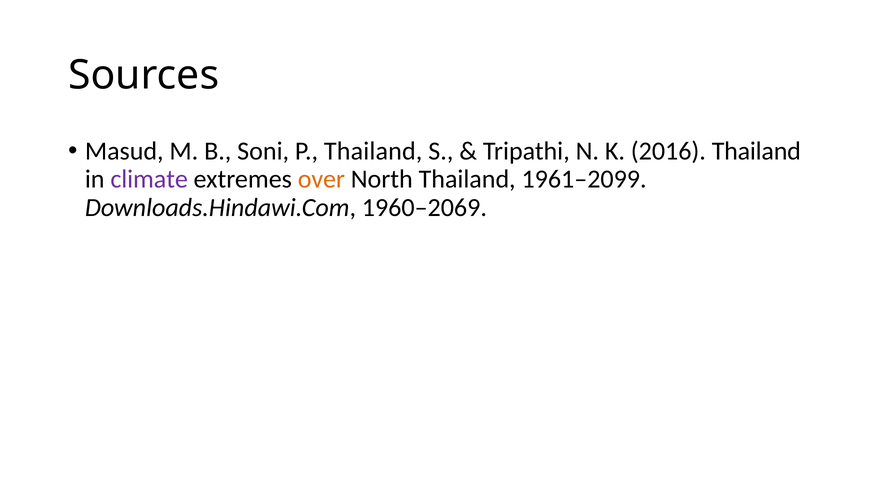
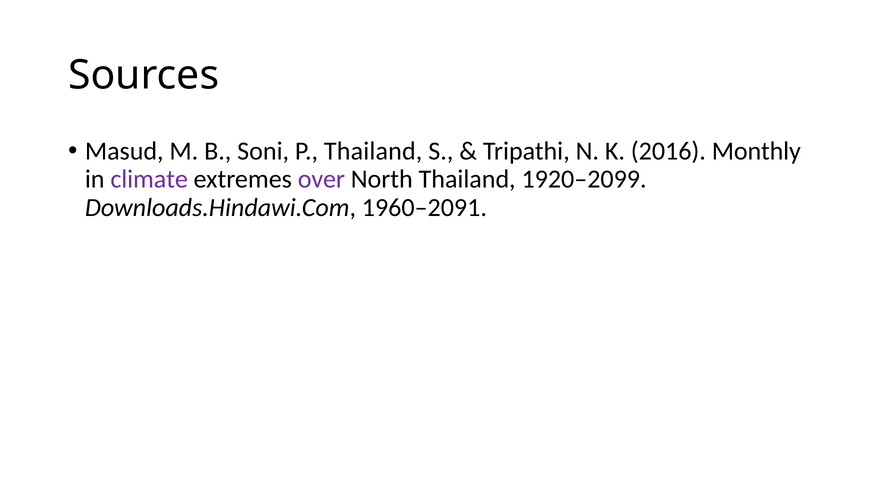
2016 Thailand: Thailand -> Monthly (756, 151)
over colour: orange -> purple (321, 179)
1961–2099: 1961–2099 -> 1920–2099 (584, 179)
1960–2069: 1960–2069 -> 1960–2091 (424, 207)
